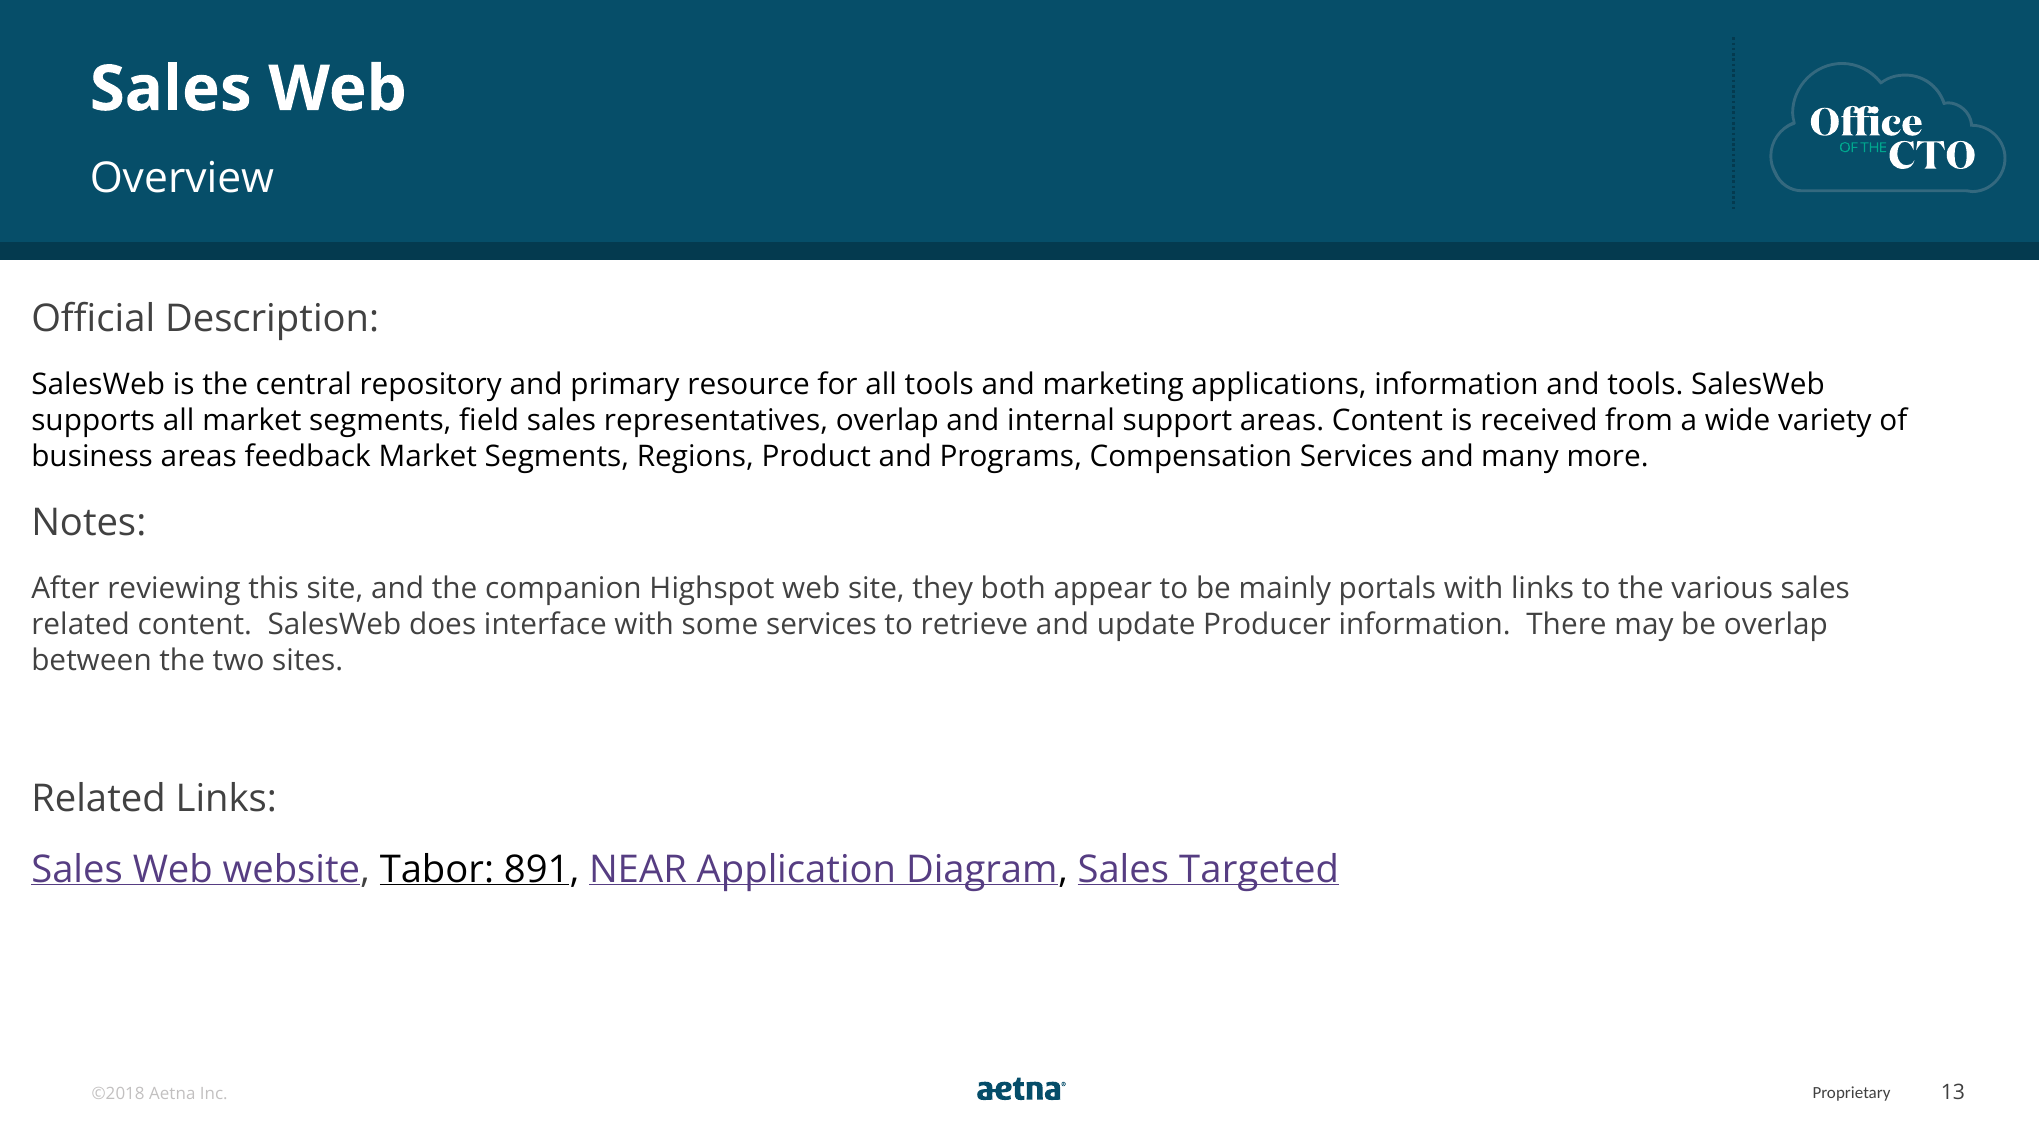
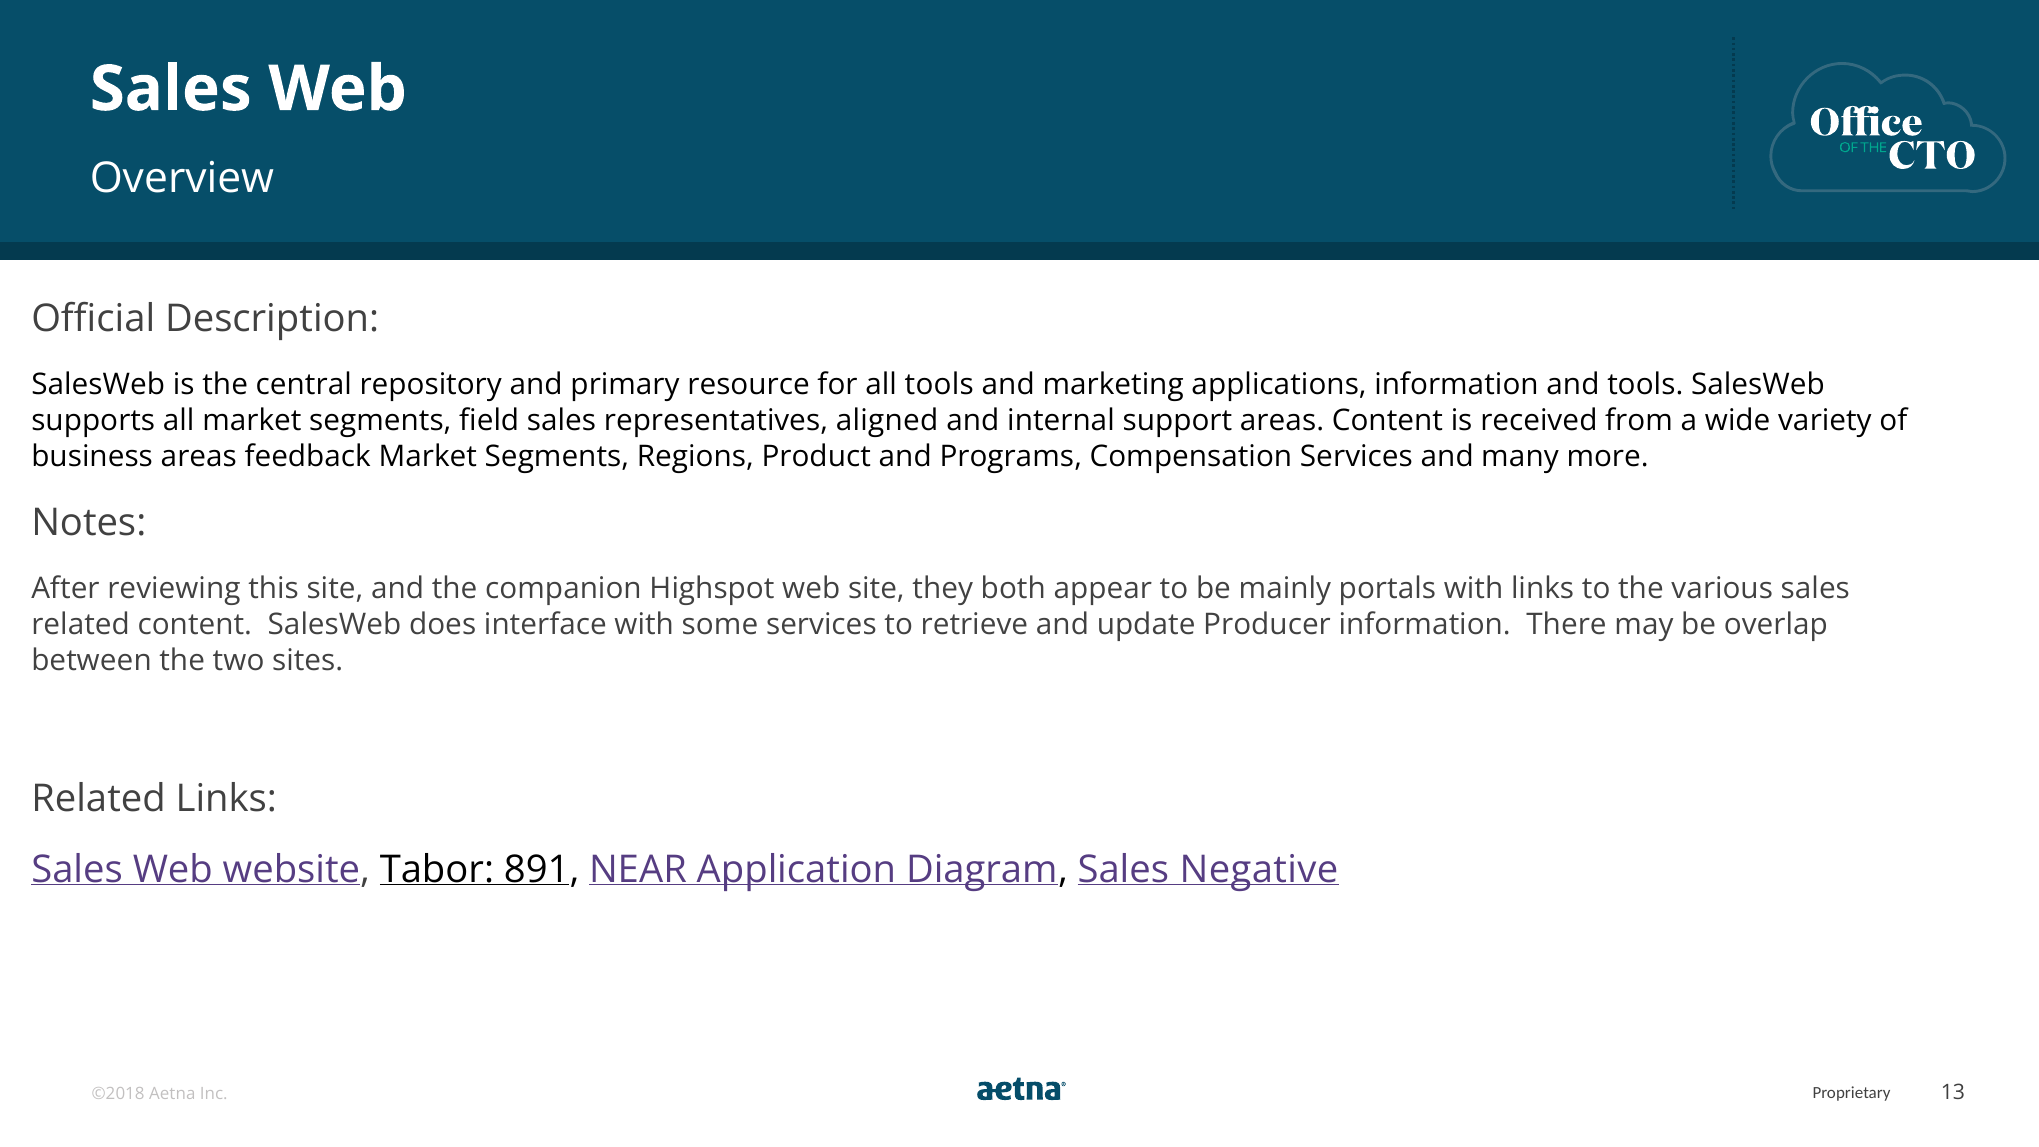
representatives overlap: overlap -> aligned (887, 421)
Targeted: Targeted -> Negative (1259, 870)
